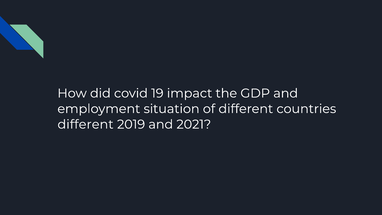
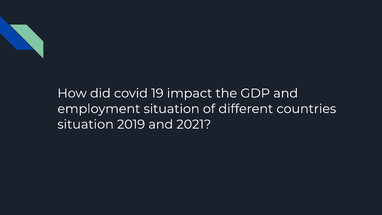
different: different -> situation (86, 124)
